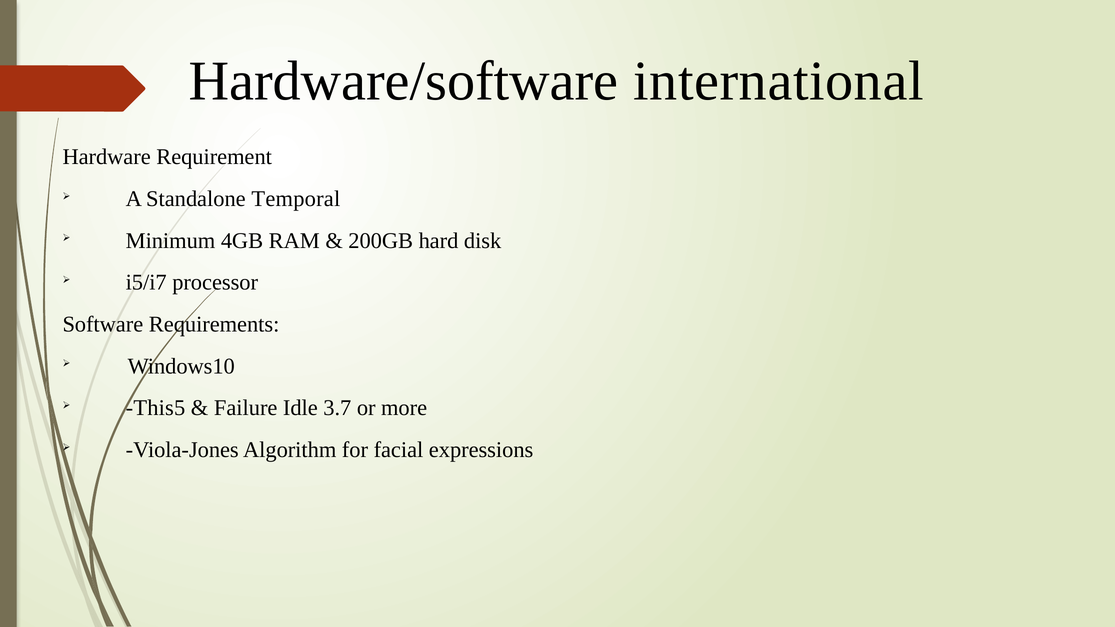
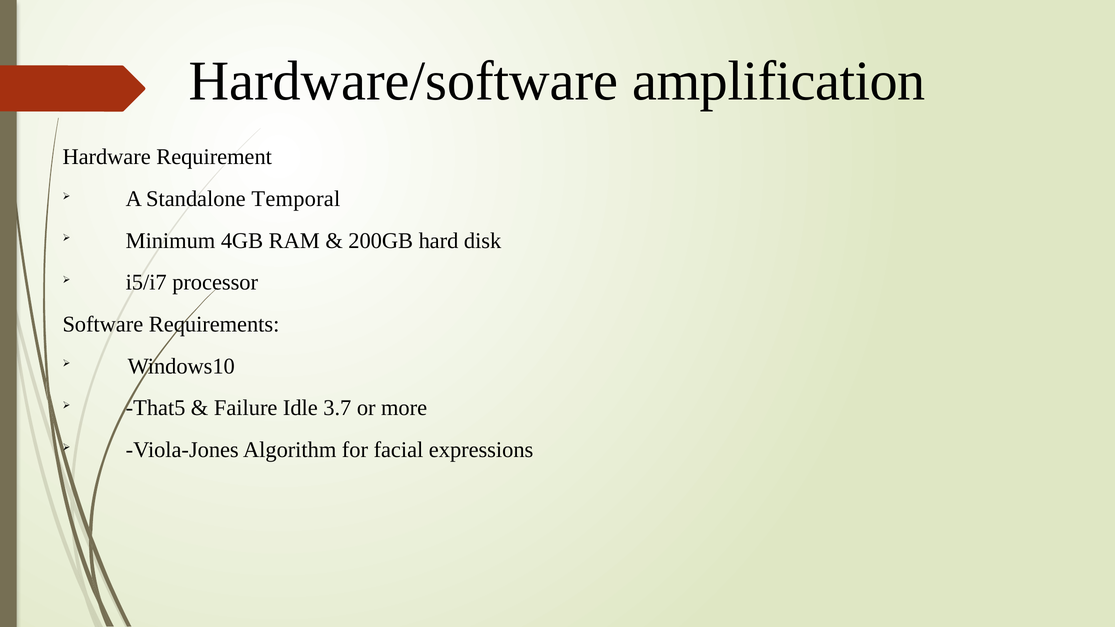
international: international -> amplification (779, 81)
This5: This5 -> That5 (156, 408)
